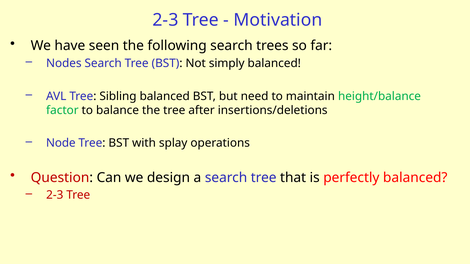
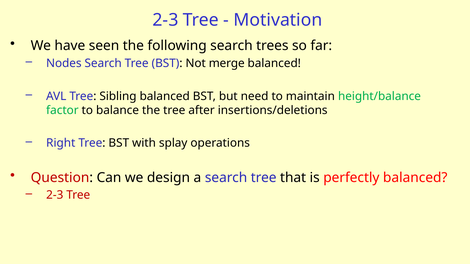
simply: simply -> merge (227, 63)
Node: Node -> Right (61, 143)
